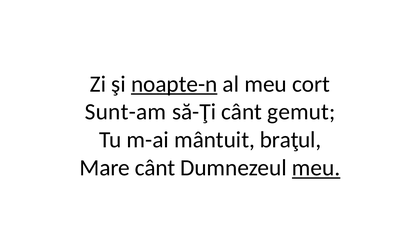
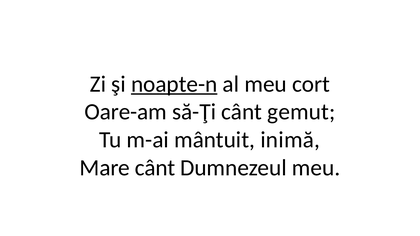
Sunt-am: Sunt-am -> Oare-am (126, 112)
braţul: braţul -> inimă (290, 140)
meu underline: present -> none (316, 168)
